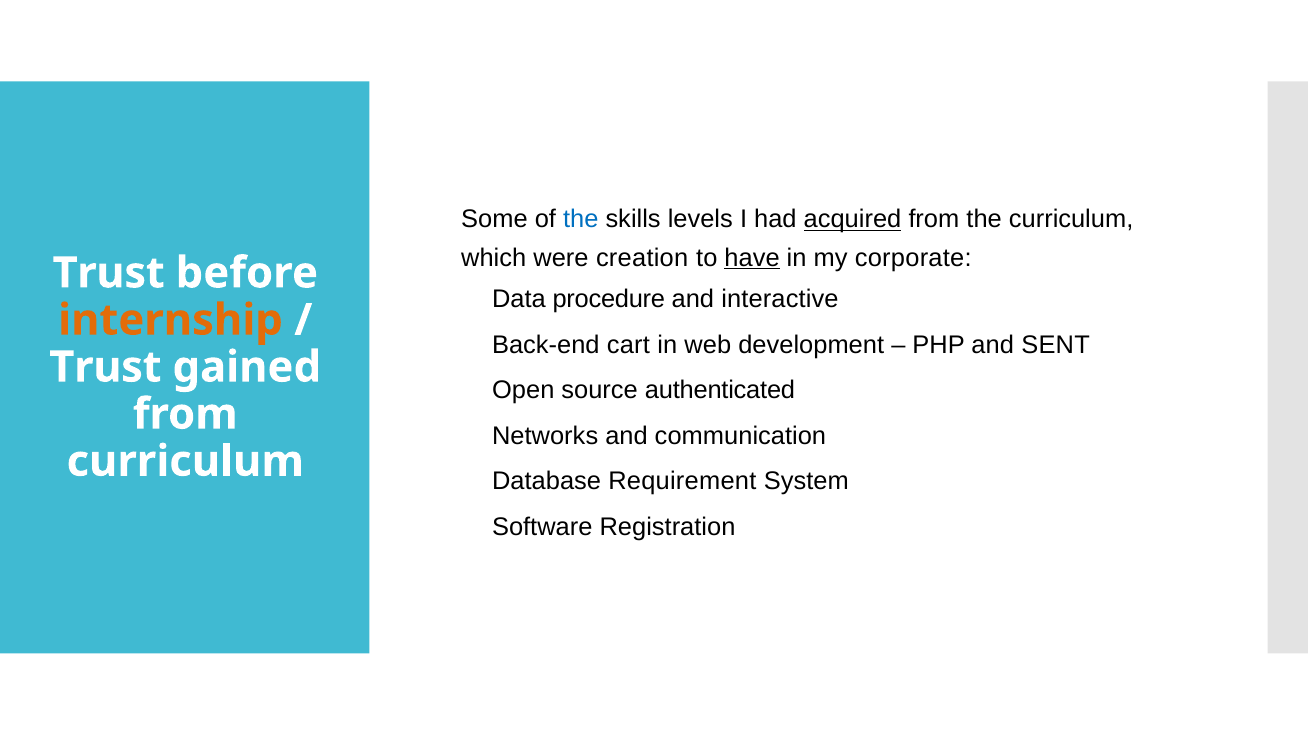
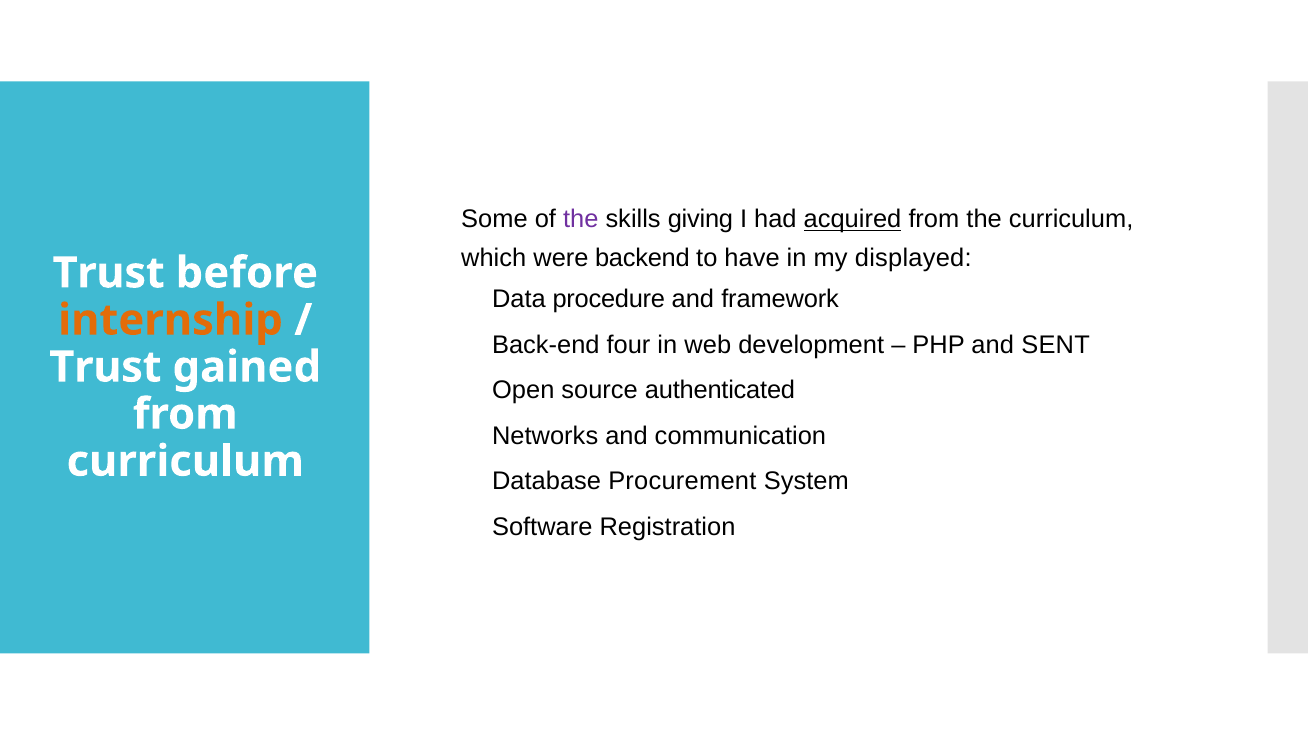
the colour: blue -> purple (581, 219)
levels: levels -> giving (700, 219)
creation: creation -> backend (642, 258)
have underline: present -> none (752, 258)
corporate: corporate -> displayed (913, 258)
interactive: interactive -> framework (780, 299)
cart: cart -> four (629, 345)
Requirement: Requirement -> Procurement (682, 481)
